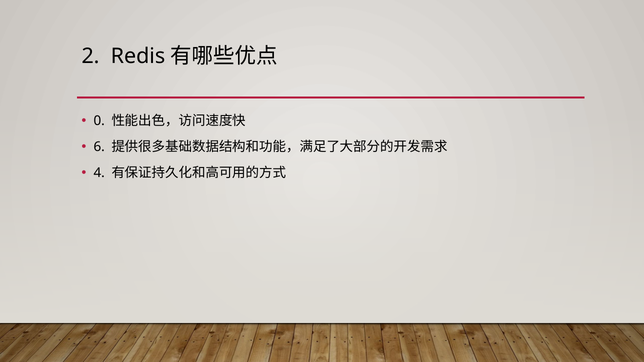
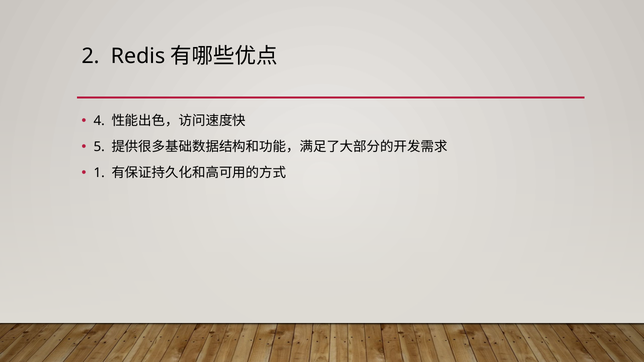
0: 0 -> 4 (99, 121)
6: 6 -> 5 (99, 147)
4: 4 -> 1 (99, 173)
